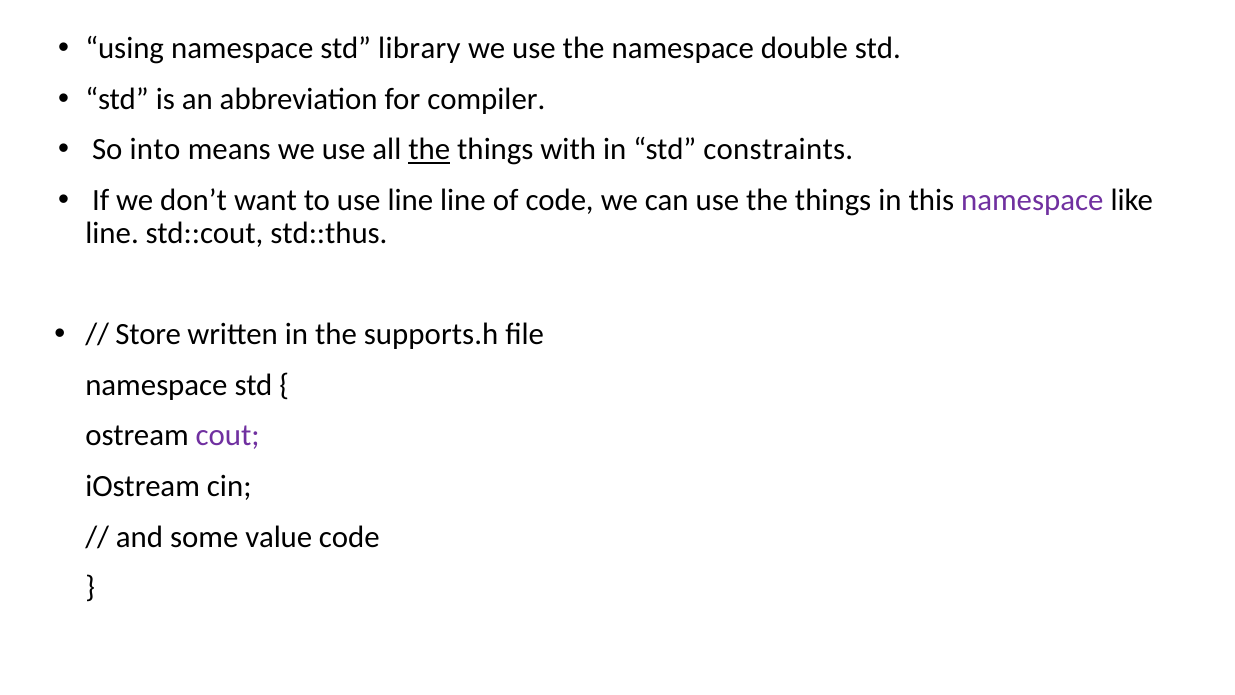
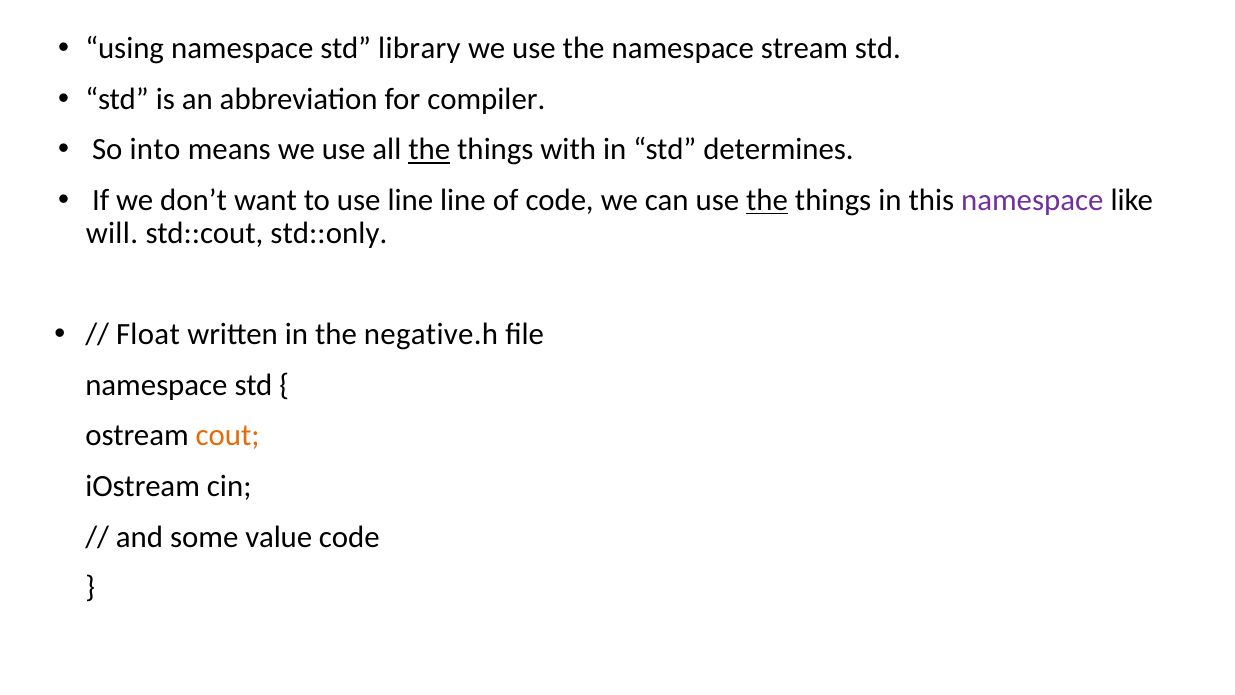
double: double -> stream (804, 49)
constraints: constraints -> determines (778, 150)
the underline: none -> present (767, 200)
line: line -> will (112, 234)
std::thus: std::thus -> std::only (329, 234)
Store: Store -> Float (148, 335)
supports.h: supports.h -> negative.h (431, 335)
cout colour: purple -> orange (228, 436)
